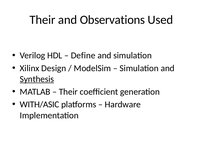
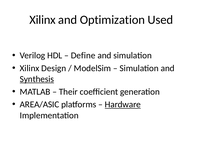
Their: Their -> Xilinx (43, 20)
Observations: Observations -> Optimization (112, 20)
WITH/ASIC: WITH/ASIC -> AREA/ASIC (39, 104)
Hardware underline: none -> present (123, 104)
